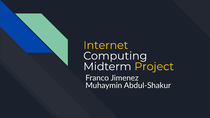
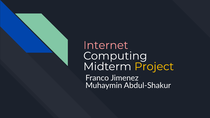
Internet colour: yellow -> pink (106, 45)
